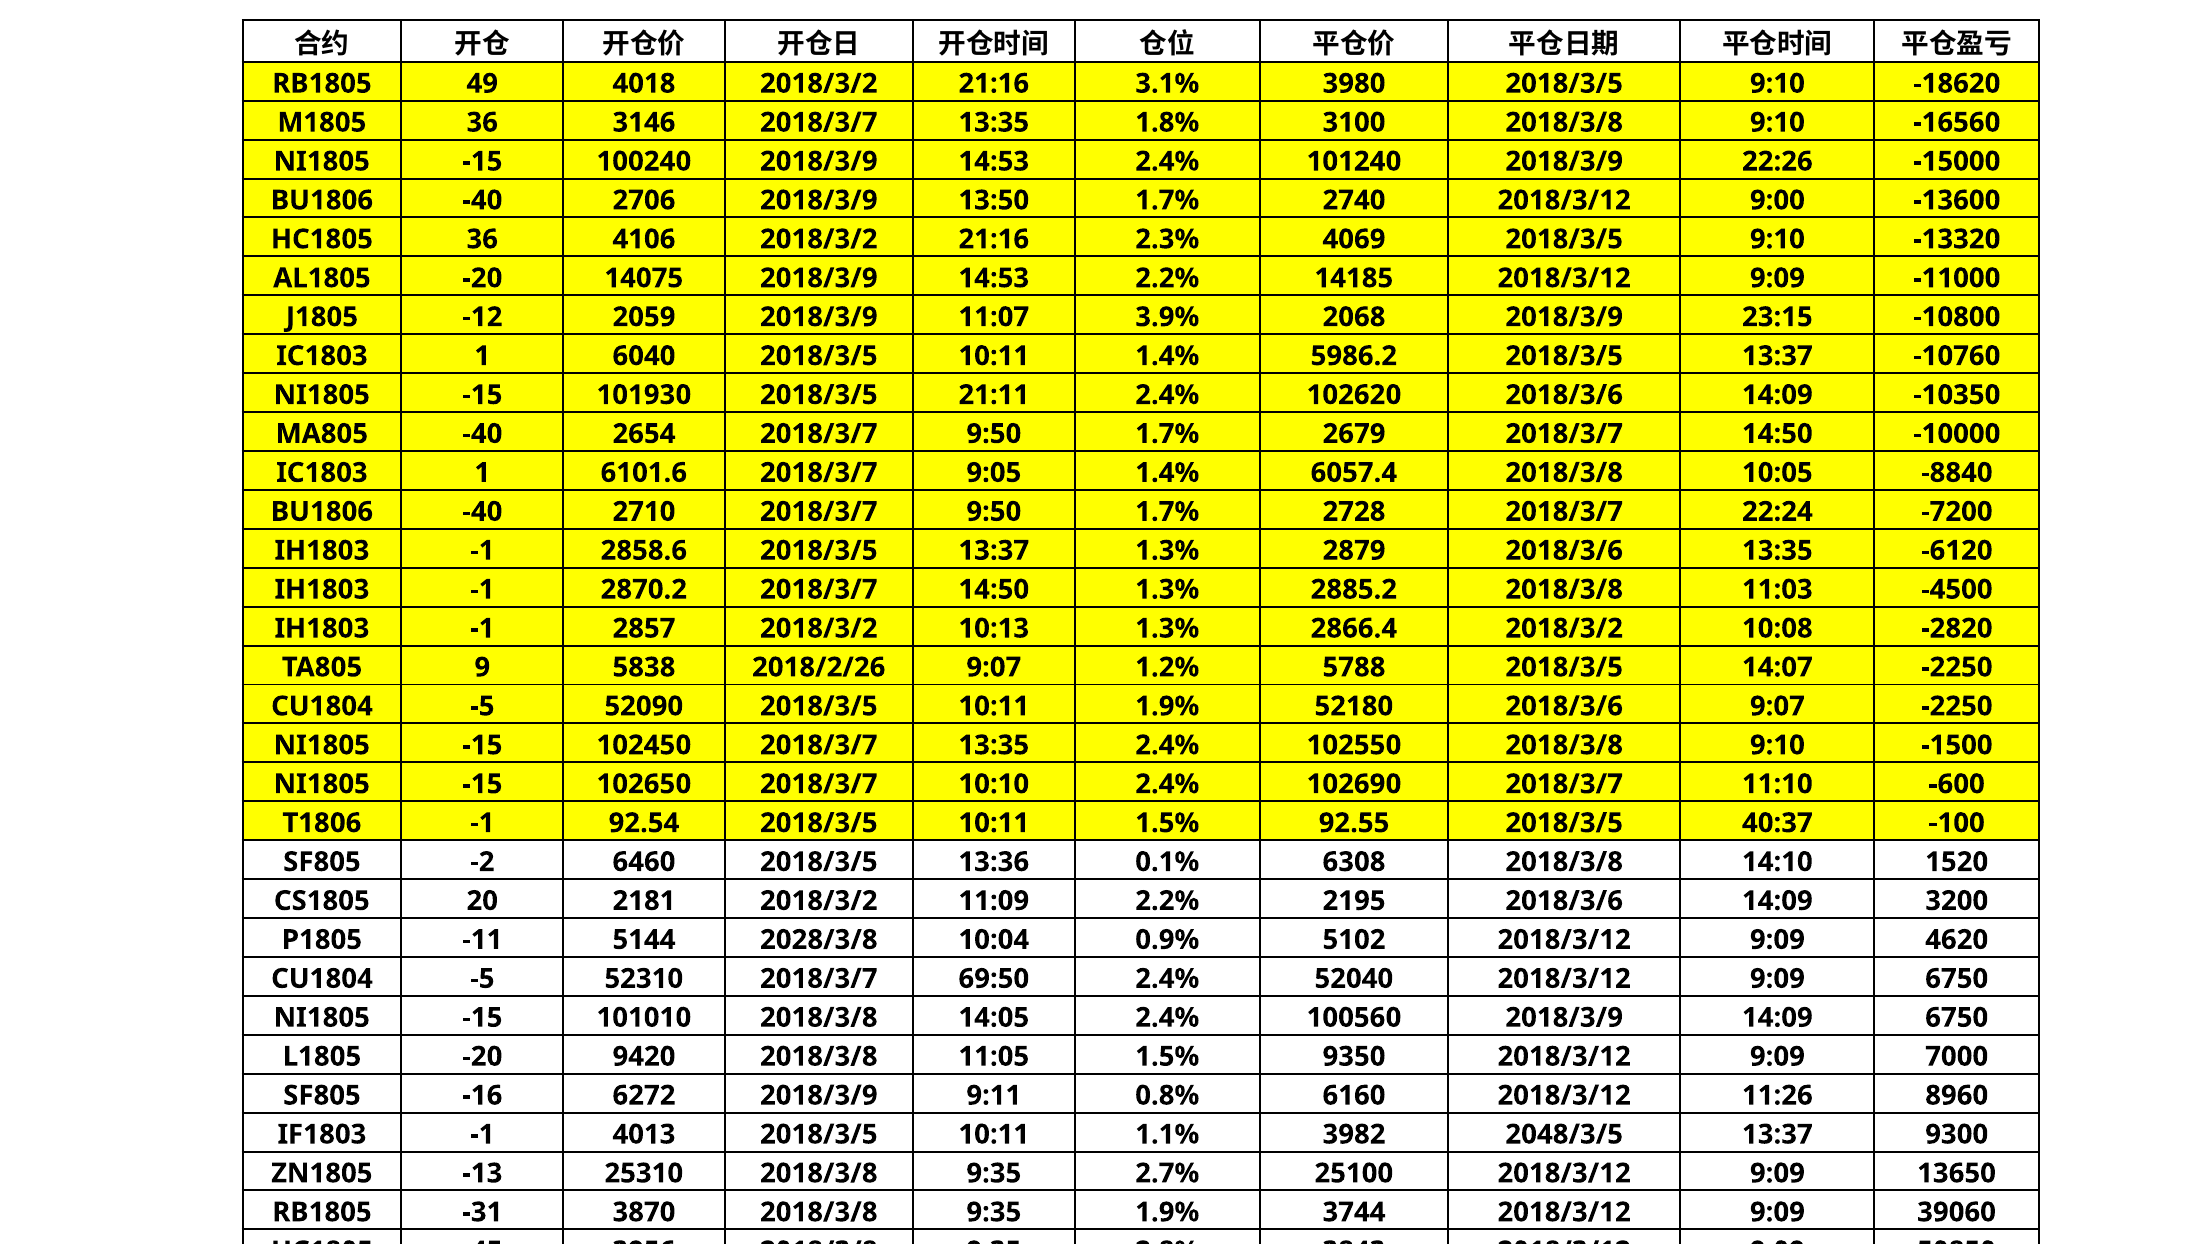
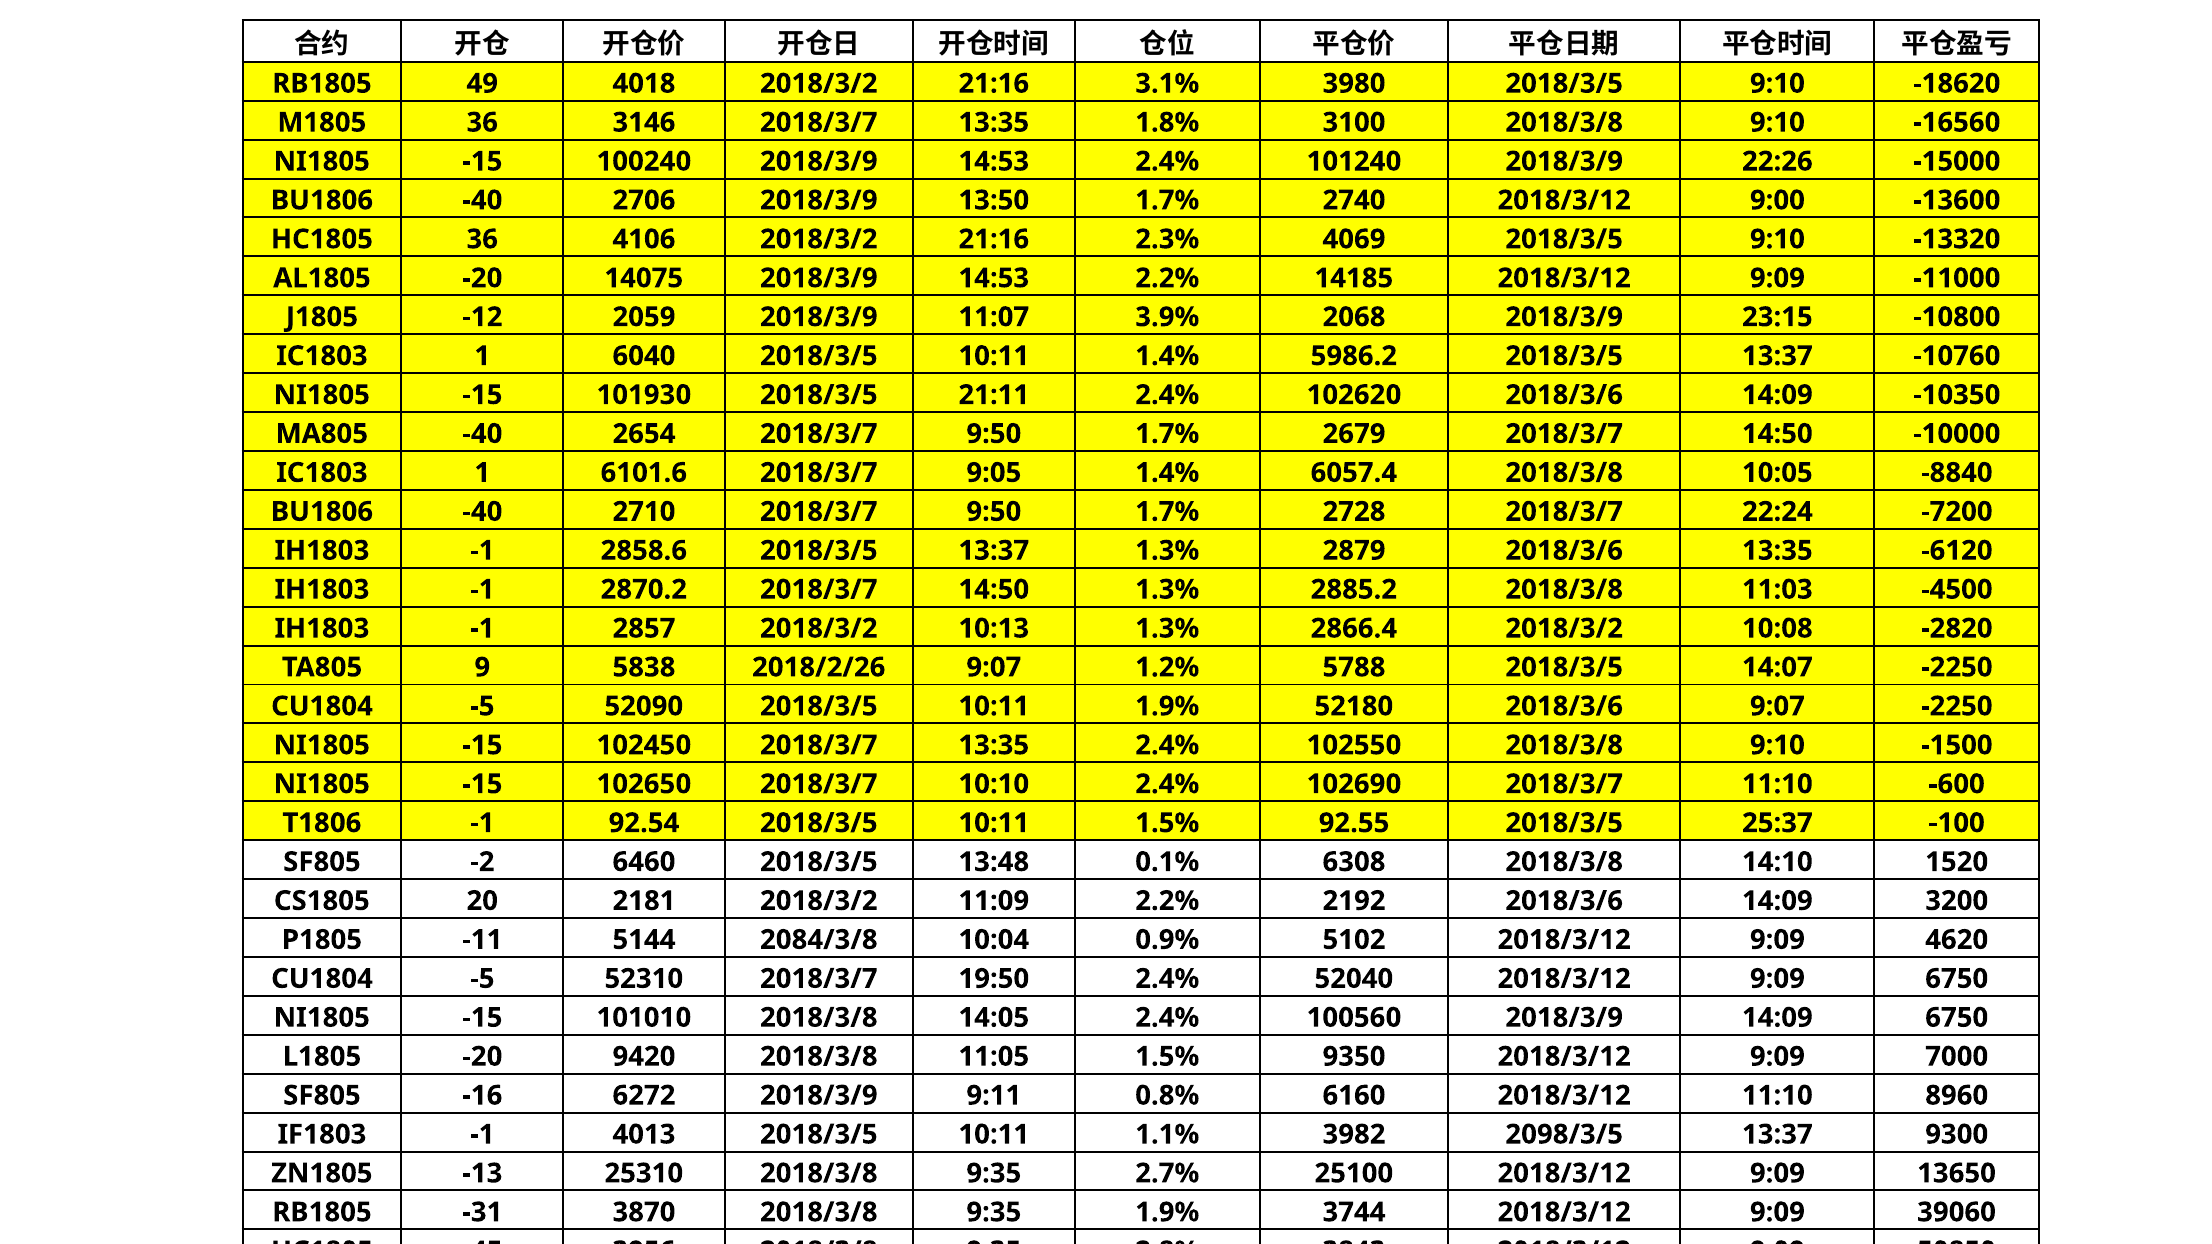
40:37: 40:37 -> 25:37 (1777, 823)
13:36: 13:36 -> 13:48 (994, 862)
2195: 2195 -> 2192 (1354, 901)
2028/3/8: 2028/3/8 -> 2084/3/8 (819, 940)
69:50: 69:50 -> 19:50 (994, 979)
2018/3/12 11:26: 11:26 -> 11:10 (1777, 1096)
2048/3/5: 2048/3/5 -> 2098/3/5 (1564, 1135)
